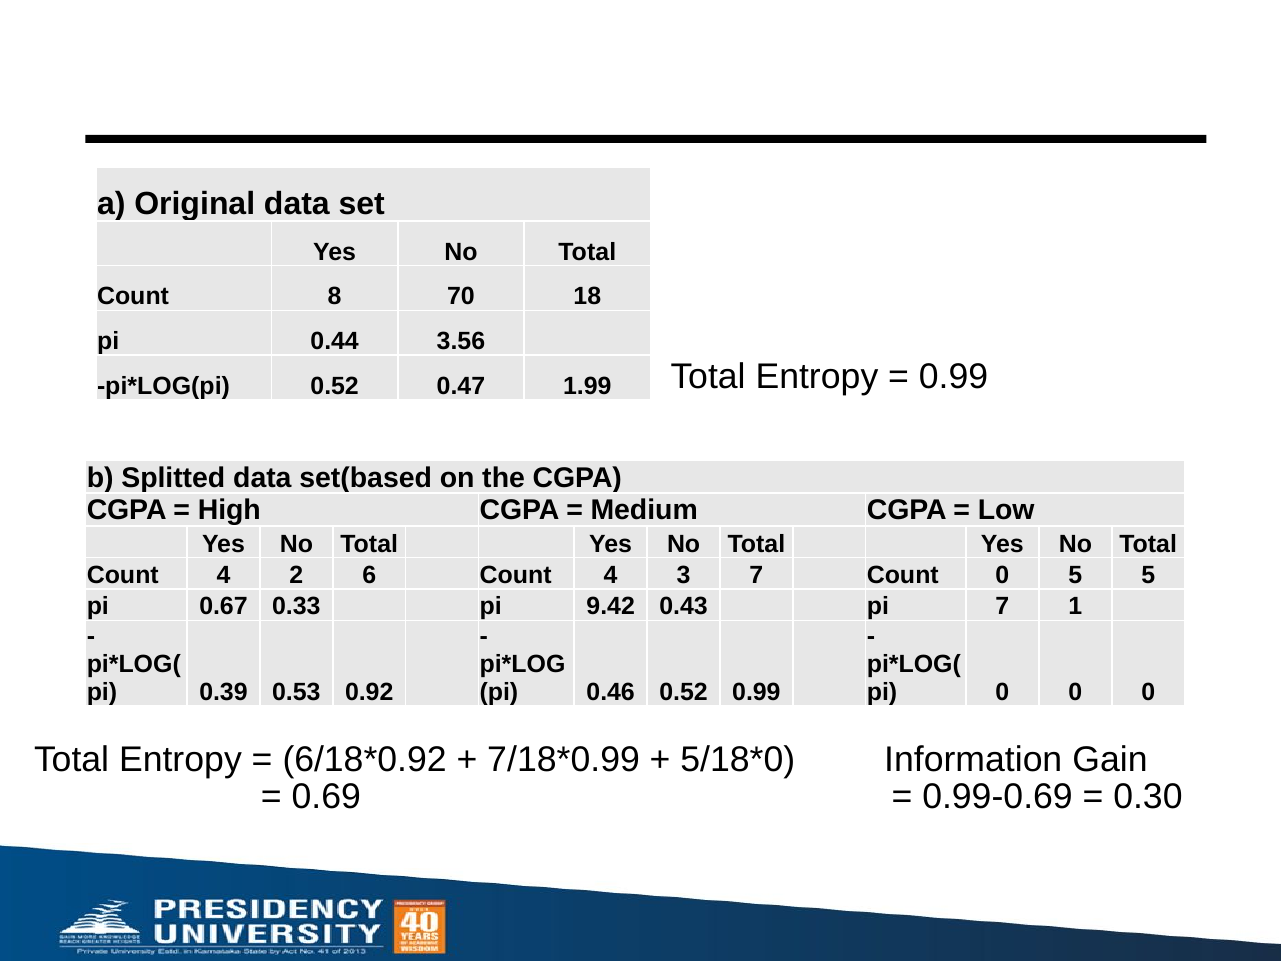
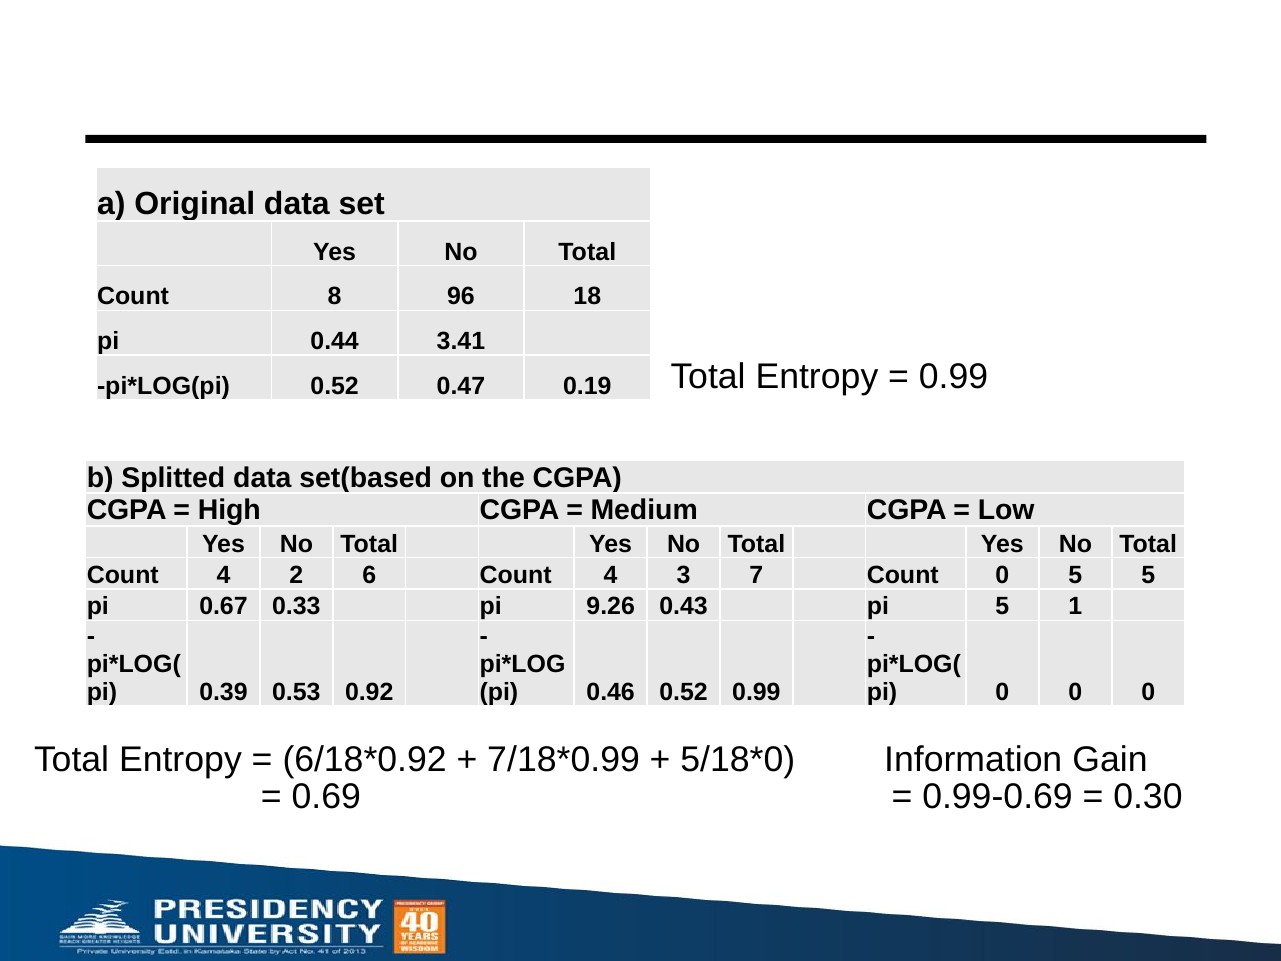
70: 70 -> 96 (461, 297)
3.56: 3.56 -> 3.41 (461, 341)
1.99: 1.99 -> 0.19 (587, 386)
9.42: 9.42 -> 9.26 (611, 607)
pi 7: 7 -> 5 (1002, 607)
